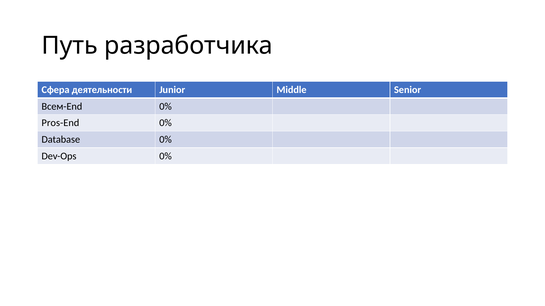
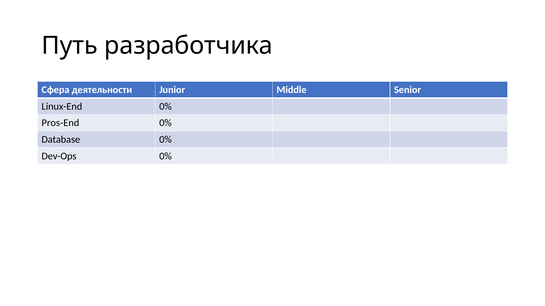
Всем-End: Всем-End -> Linux-End (62, 107)
